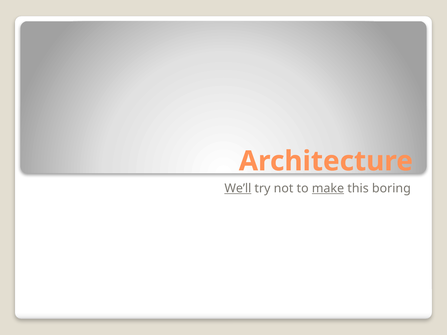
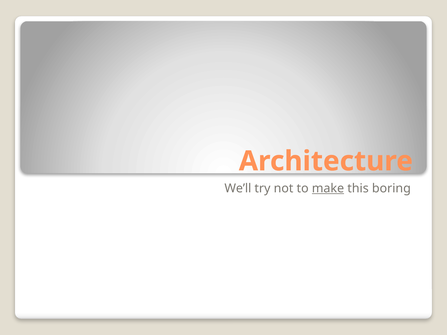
We’ll underline: present -> none (238, 188)
